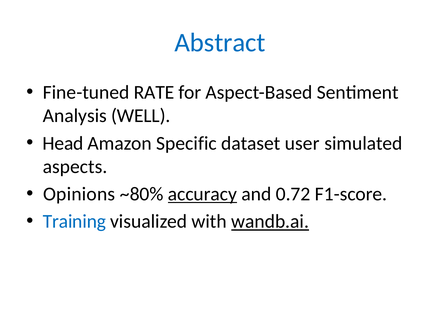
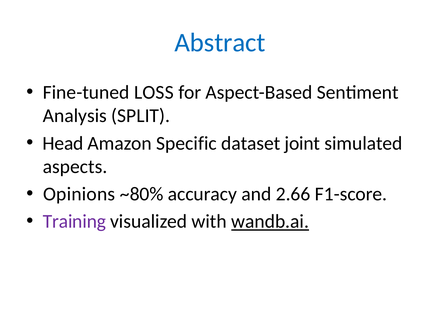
RATE: RATE -> LOSS (154, 92)
WELL: WELL -> SPLIT (141, 116)
user: user -> joint (302, 143)
accuracy underline: present -> none (202, 194)
0.72: 0.72 -> 2.66 (293, 194)
Training colour: blue -> purple (74, 222)
